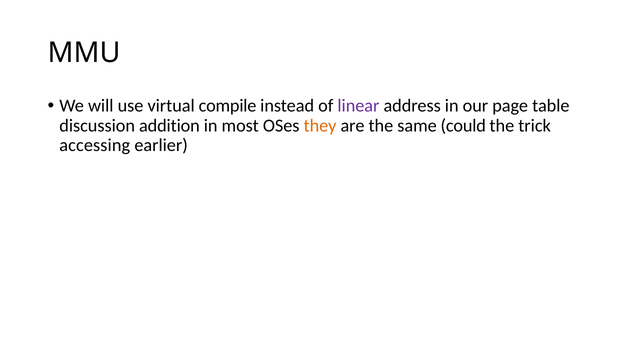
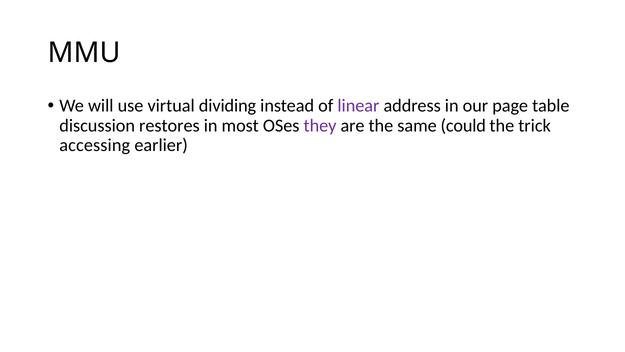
compile: compile -> dividing (228, 106)
addition: addition -> restores (169, 125)
they colour: orange -> purple (320, 125)
